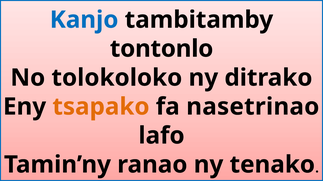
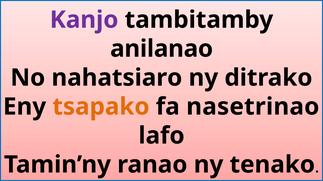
Kanjo colour: blue -> purple (84, 20)
tontonlo: tontonlo -> anilanao (162, 49)
tolokoloko: tolokoloko -> nahatsiaro (117, 78)
